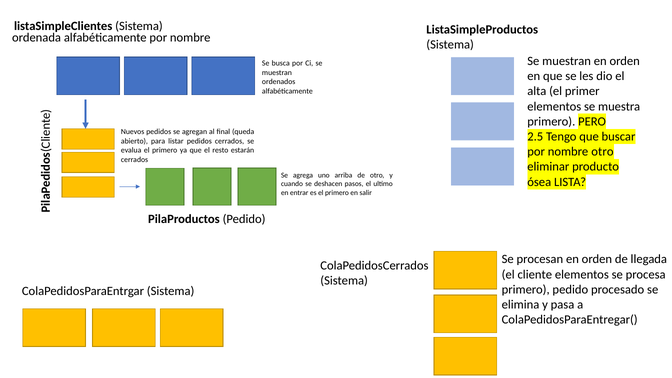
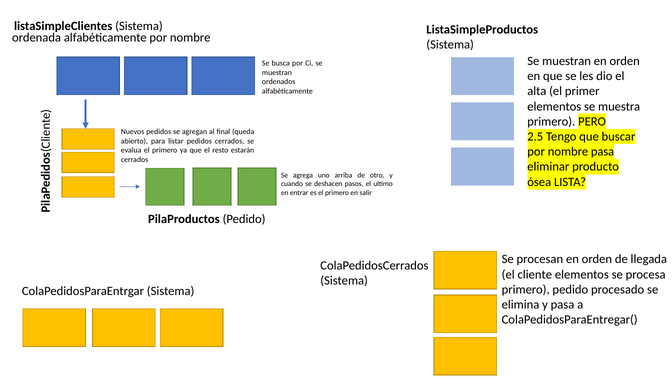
nombre otro: otro -> pasa (603, 152)
